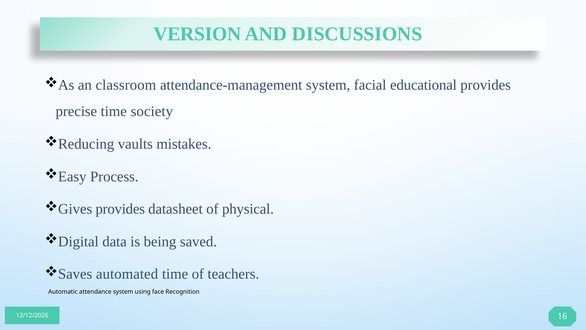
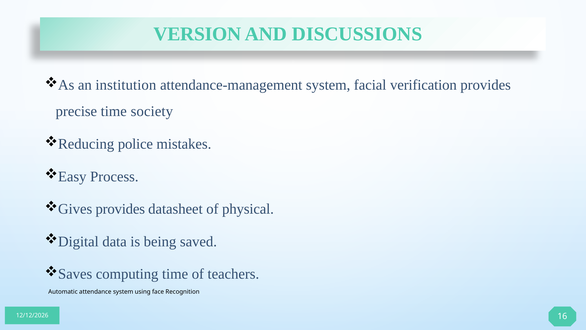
classroom: classroom -> institution (126, 85)
educational: educational -> verification (423, 85)
vaults: vaults -> police (135, 144)
automated: automated -> computing (127, 274)
